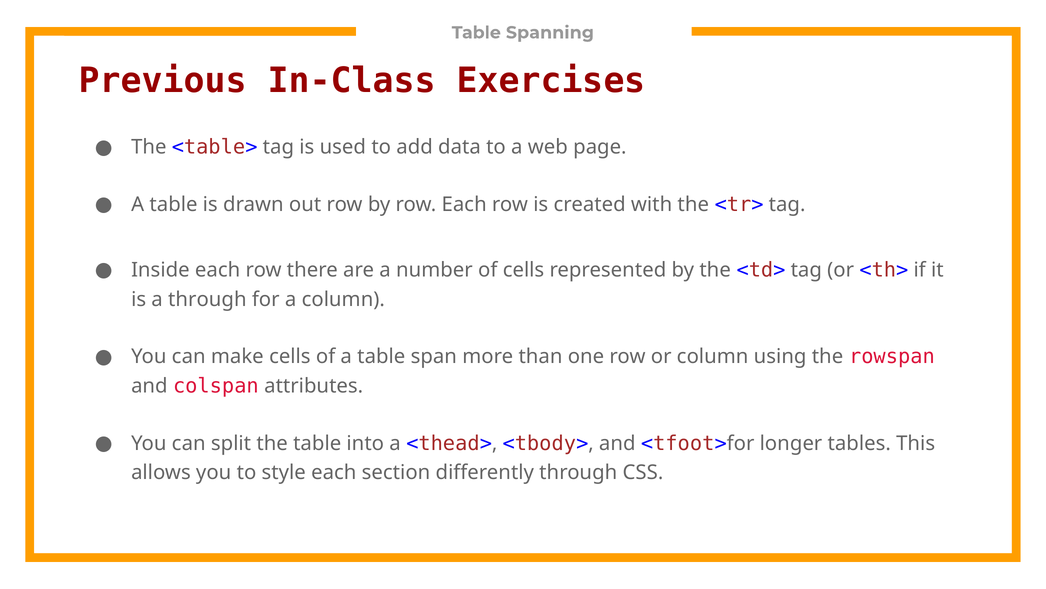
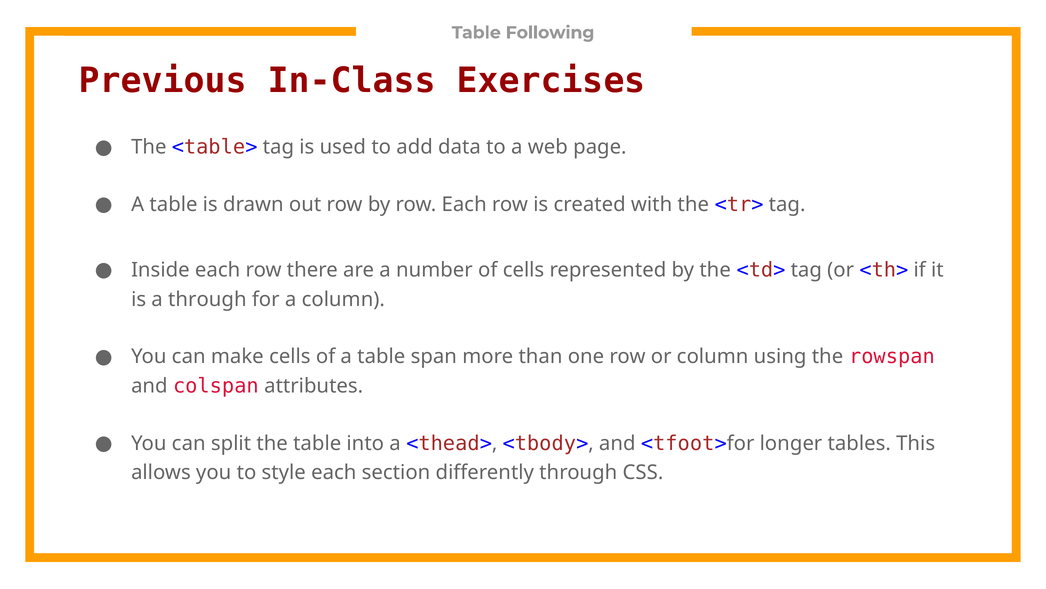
Spanning: Spanning -> Following (550, 33)
